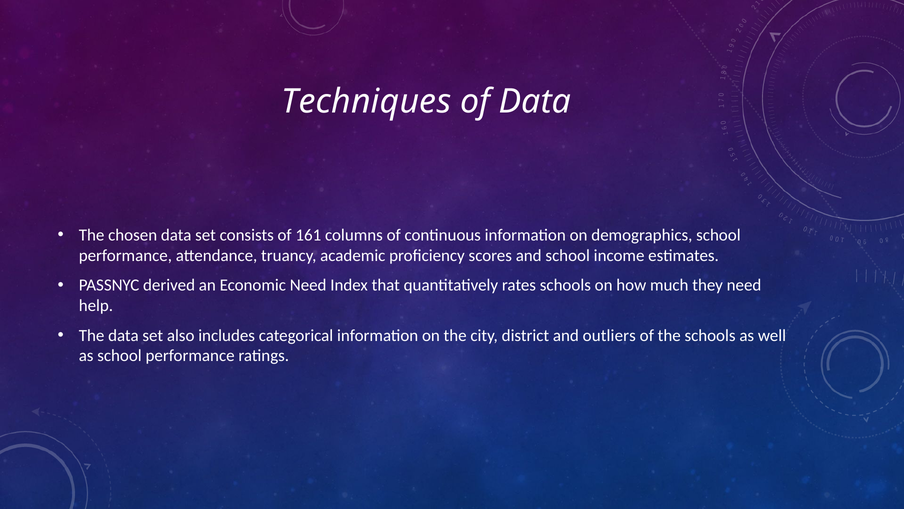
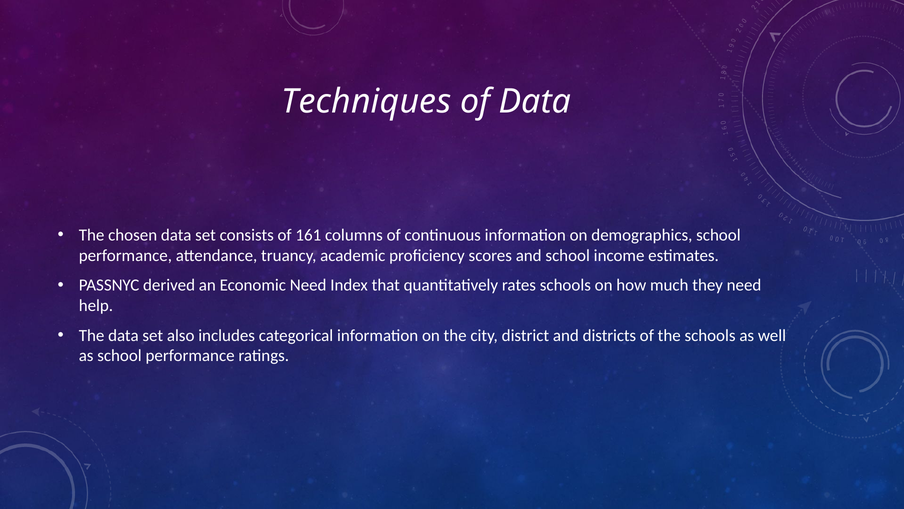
outliers: outliers -> districts (609, 335)
